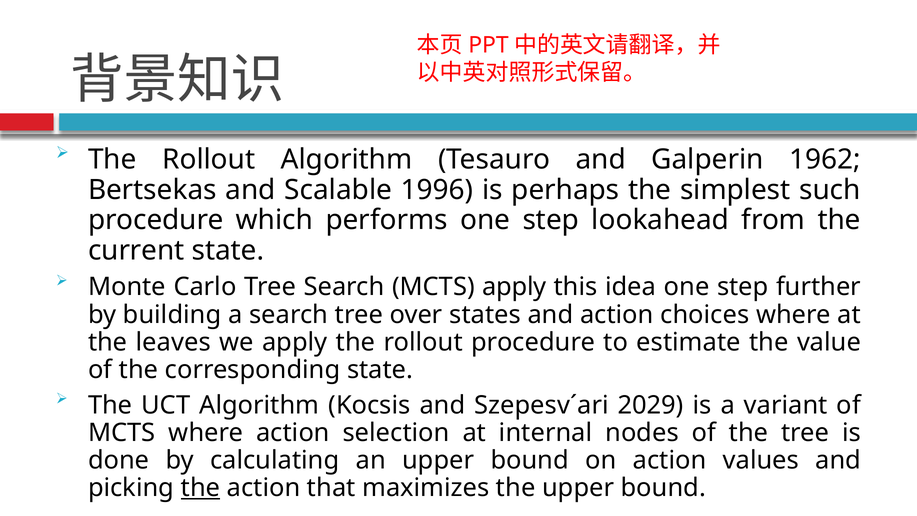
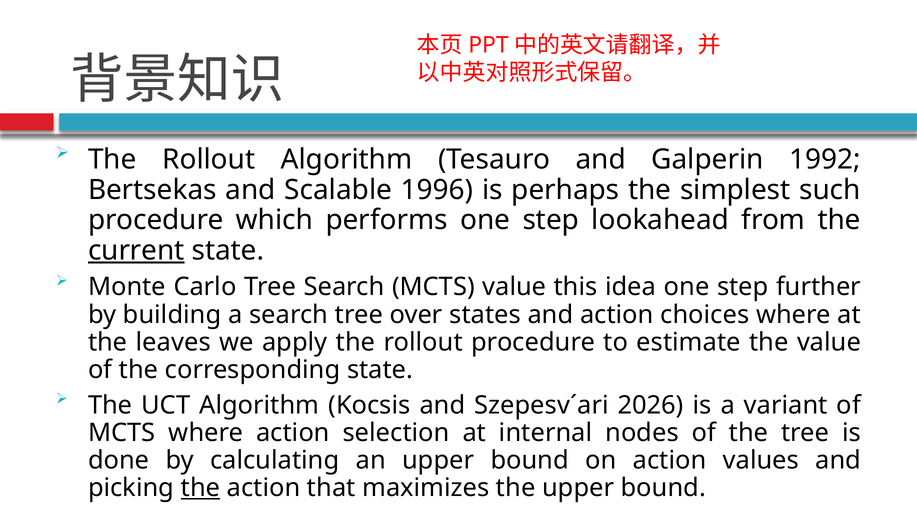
1962: 1962 -> 1992 (825, 160)
current underline: none -> present (136, 250)
MCTS apply: apply -> value (514, 287)
2029: 2029 -> 2026 (651, 405)
